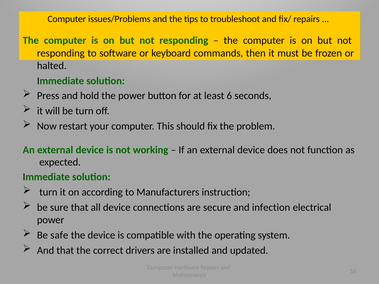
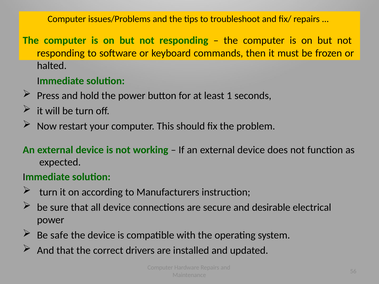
6: 6 -> 1 (229, 96)
infection: infection -> desirable (271, 207)
